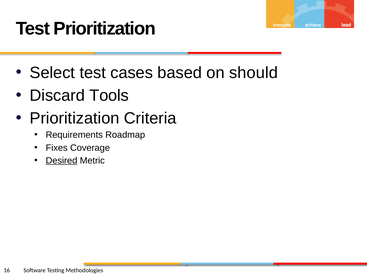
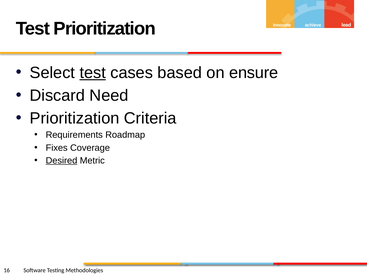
test underline: none -> present (93, 73)
should: should -> ensure (254, 73)
Tools: Tools -> Need (109, 96)
